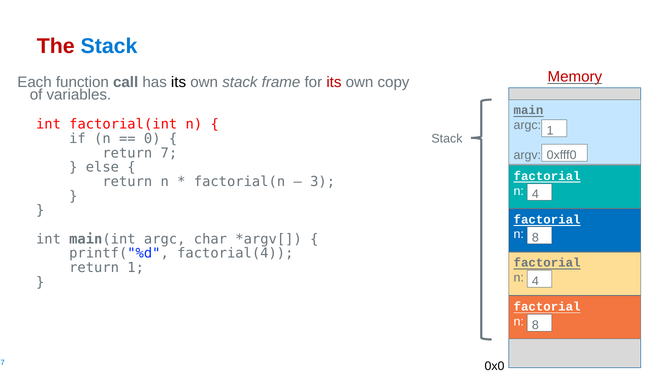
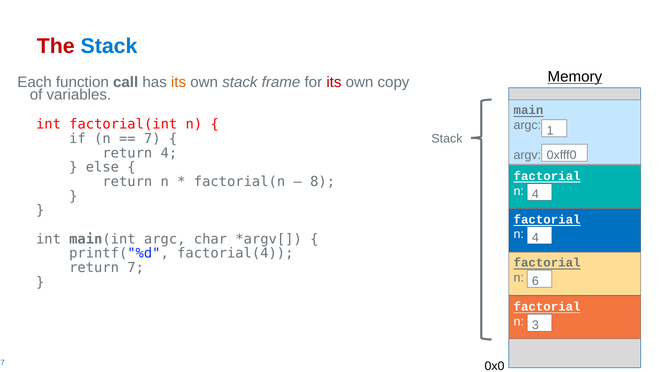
Memory colour: red -> black (575, 77)
its colour: black -> orange (179, 82)
0: 0 -> 7 (152, 139)
return 7: 7 -> 4 (169, 153)
3: 3 -> 8 (323, 182)
8: 8 -> 4 (535, 238)
return 1: 1 -> 7 (136, 267)
n 4: 4 -> 6 (535, 281)
8: 8 -> 3 (535, 325)
